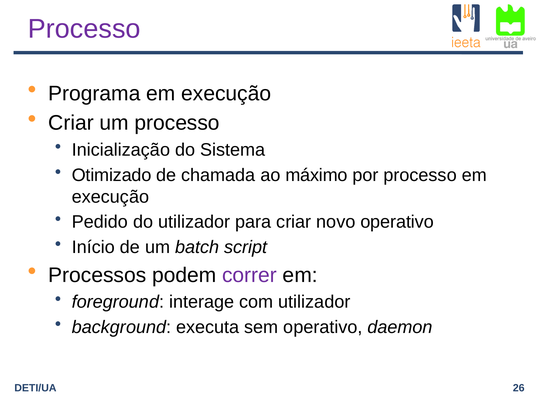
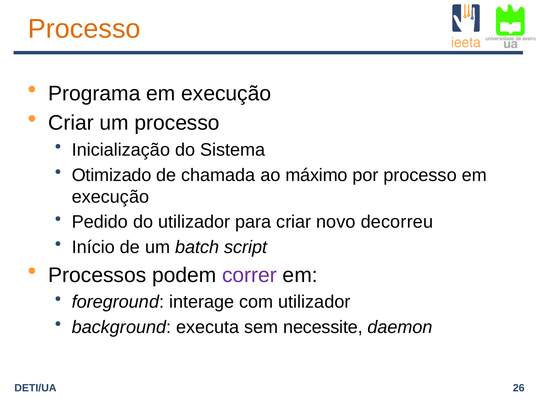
Processo colour: purple -> orange (84, 29)
novo operativo: operativo -> decorreu (397, 222)
sem operativo: operativo -> necessite (323, 327)
